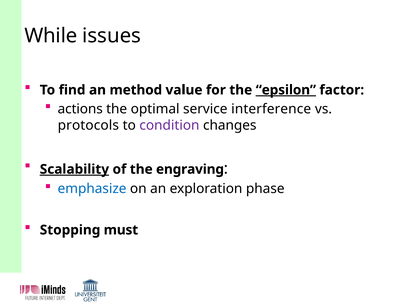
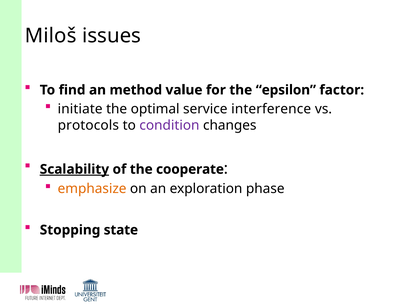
While: While -> Miloš (51, 36)
epsilon underline: present -> none (286, 90)
actions: actions -> initiate (80, 109)
engraving: engraving -> cooperate (190, 169)
emphasize colour: blue -> orange (92, 189)
must: must -> state (121, 230)
